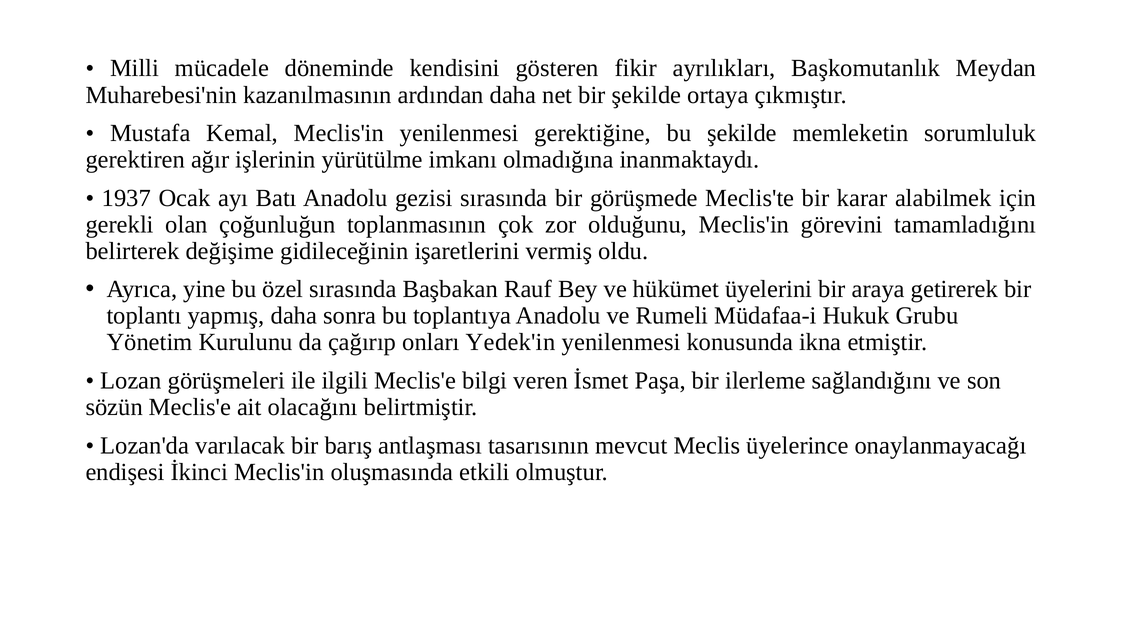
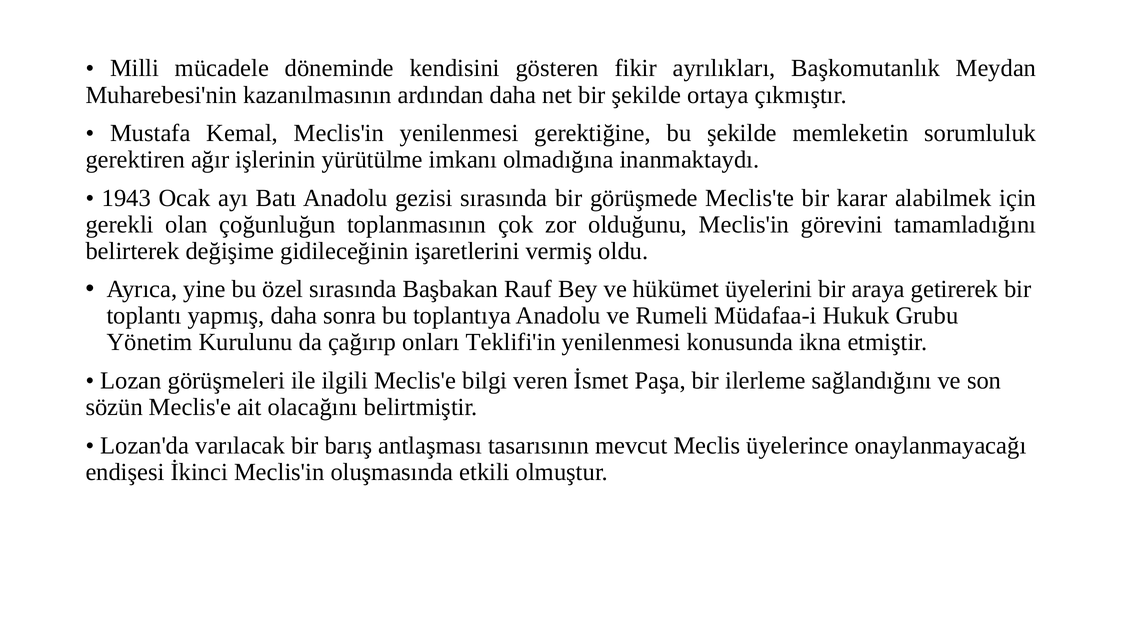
1937: 1937 -> 1943 (126, 198)
Yedek'in: Yedek'in -> Teklifi'in (511, 342)
